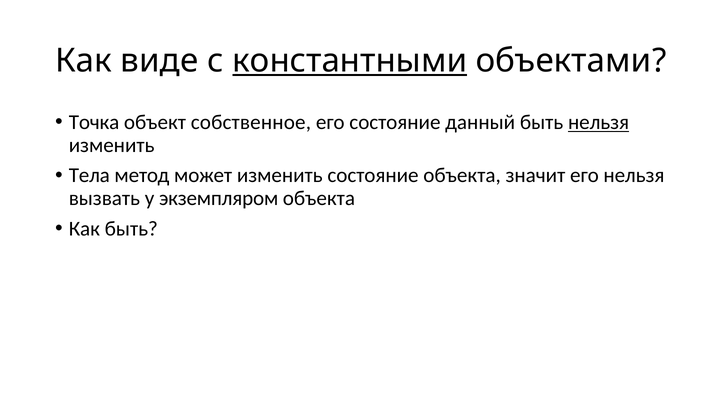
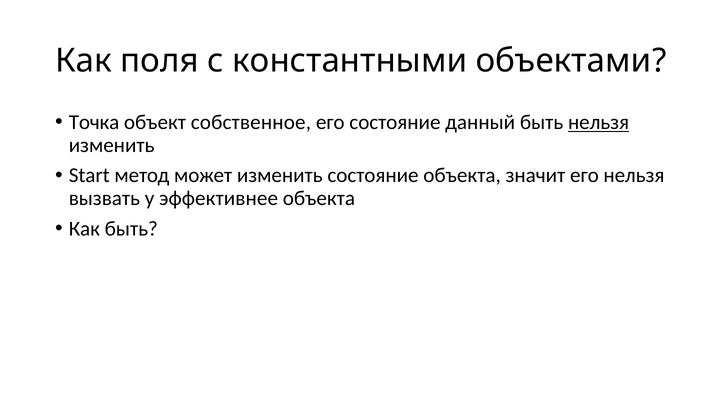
виде: виде -> поля (160, 61)
константными underline: present -> none (350, 61)
Тела: Тела -> Start (89, 176)
экземпляром: экземпляром -> эффективнее (219, 198)
